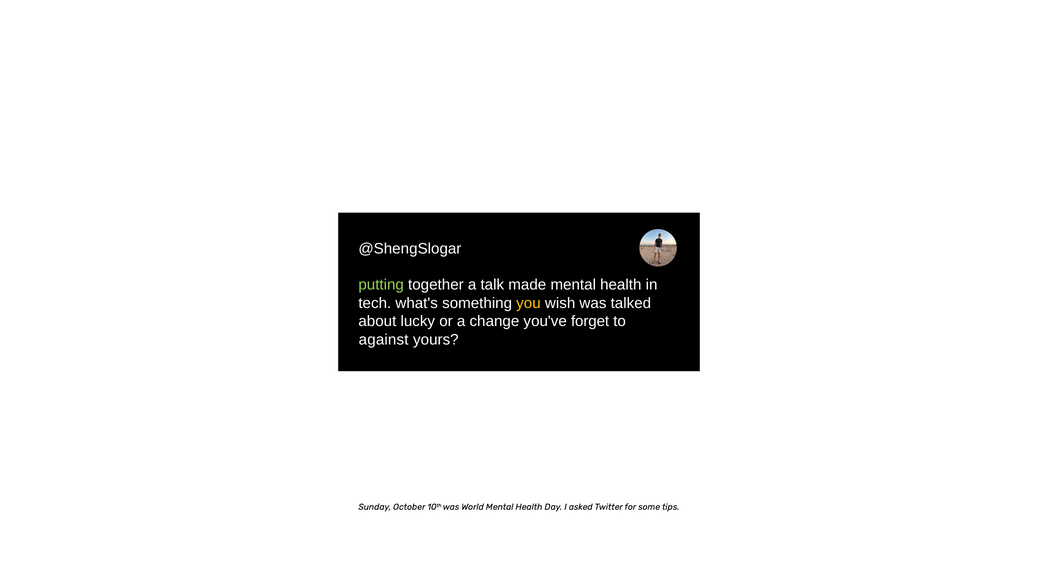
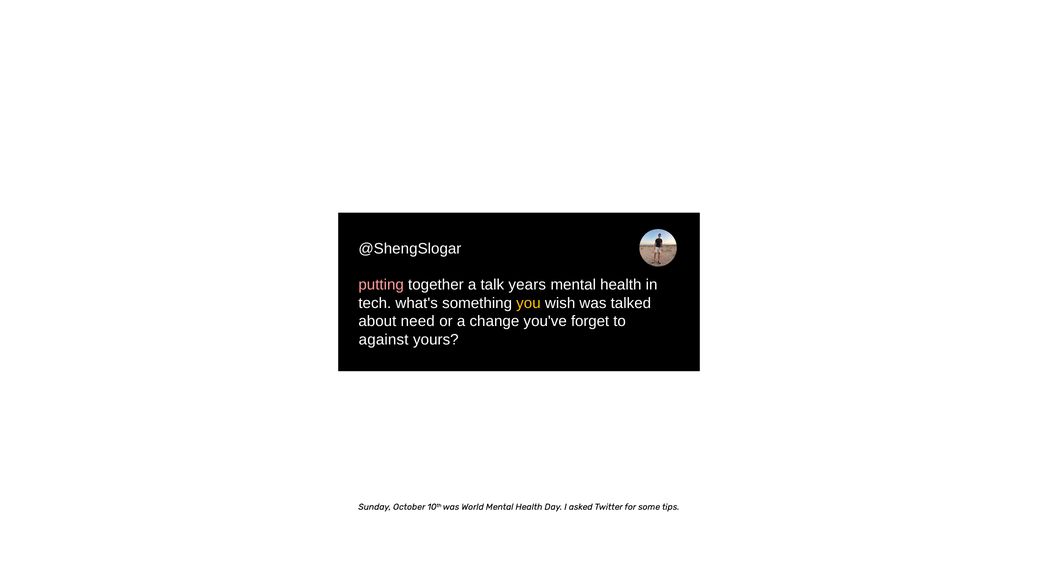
putting colour: light green -> pink (381, 285)
made: made -> years (527, 285)
lucky: lucky -> need (418, 321)
